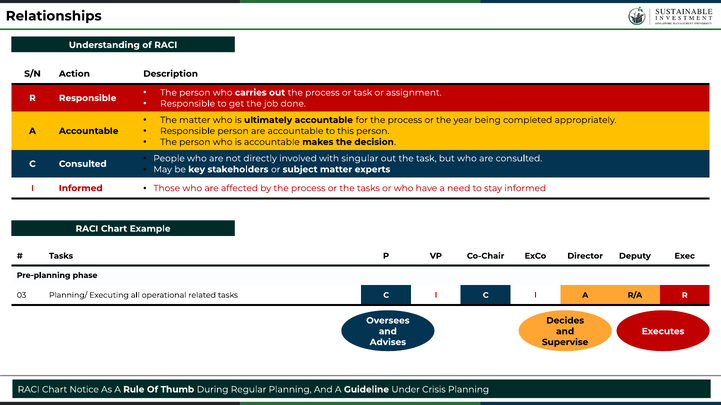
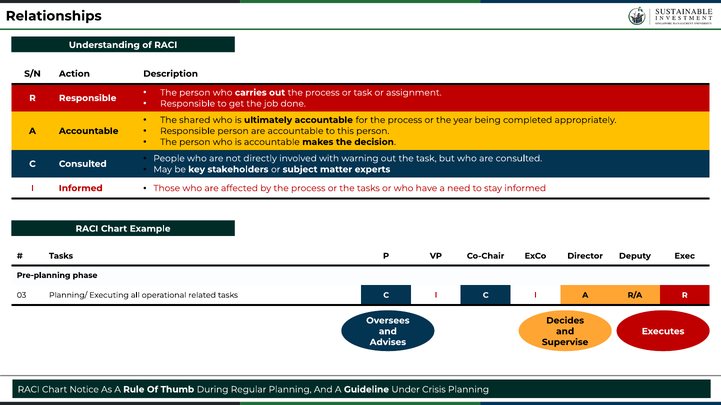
The matter: matter -> shared (195, 120)
singular: singular -> warning (360, 159)
